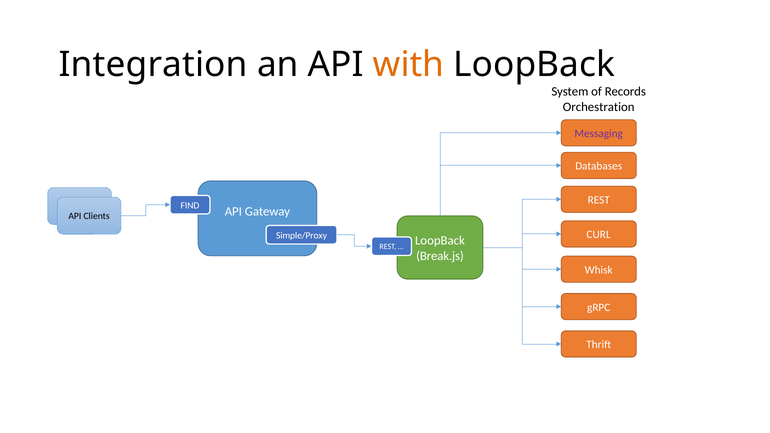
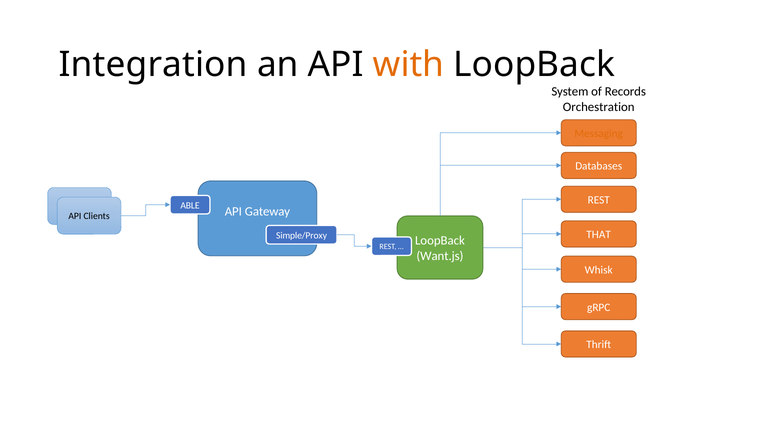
Messaging colour: purple -> orange (599, 134)
FIND: FIND -> ABLE (190, 205)
CURL: CURL -> THAT (599, 235)
Break.js: Break.js -> Want.js (440, 256)
